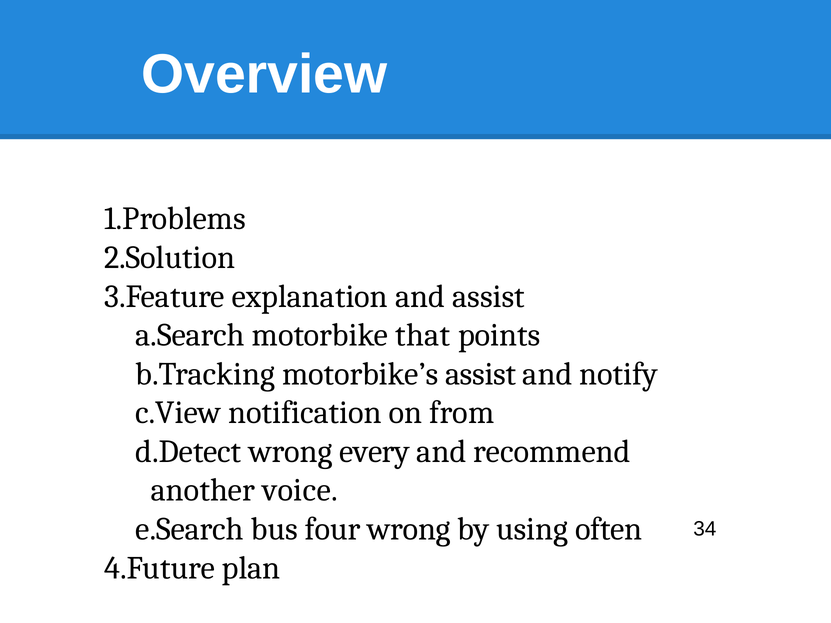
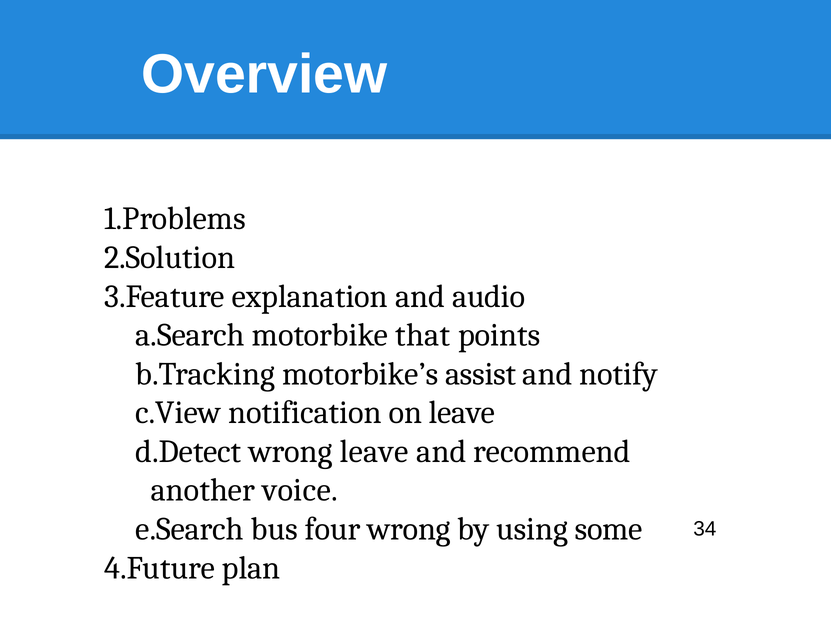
and assist: assist -> audio (489, 296)
on from: from -> leave (462, 413)
wrong every: every -> leave (374, 452)
often: often -> some (609, 529)
